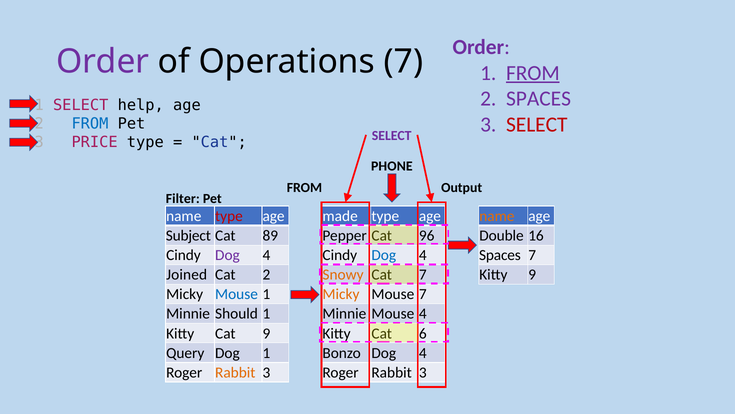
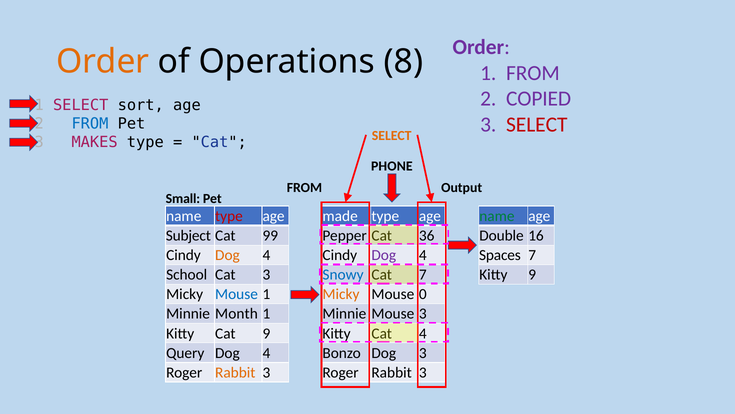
Order colour: purple -> orange (103, 62)
Operations 7: 7 -> 8 (403, 62)
FROM underline: present -> none (533, 73)
2 SPACES: SPACES -> COPIED (539, 99)
help: help -> sort (141, 105)
SELECT colour: purple -> orange (392, 136)
PRICE: PRICE -> MAKES (95, 142)
Filter: Filter -> Small (183, 198)
name colour: orange -> green (497, 216)
89: 89 -> 99 (270, 235)
96: 96 -> 36 (427, 235)
Dog colour: purple -> orange (227, 255)
Dog colour: blue -> purple (384, 255)
Joined: Joined -> School (187, 274)
Cat 2: 2 -> 3 (266, 274)
Snowy colour: orange -> blue (343, 274)
Mouse 7: 7 -> 0 (423, 294)
Should: Should -> Month (236, 313)
Mouse 4: 4 -> 3 (423, 313)
6: 6 -> 4 (423, 333)
1: 1 -> 4 (266, 353)
Bonzo Dog 4: 4 -> 3 (423, 353)
